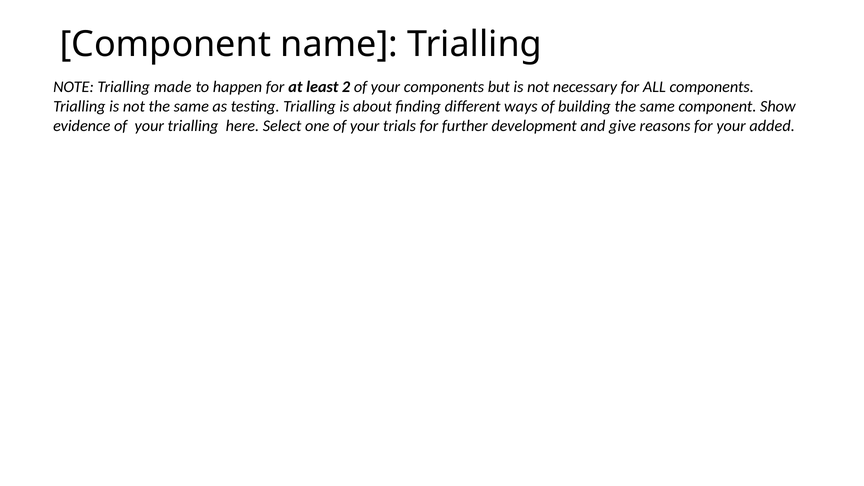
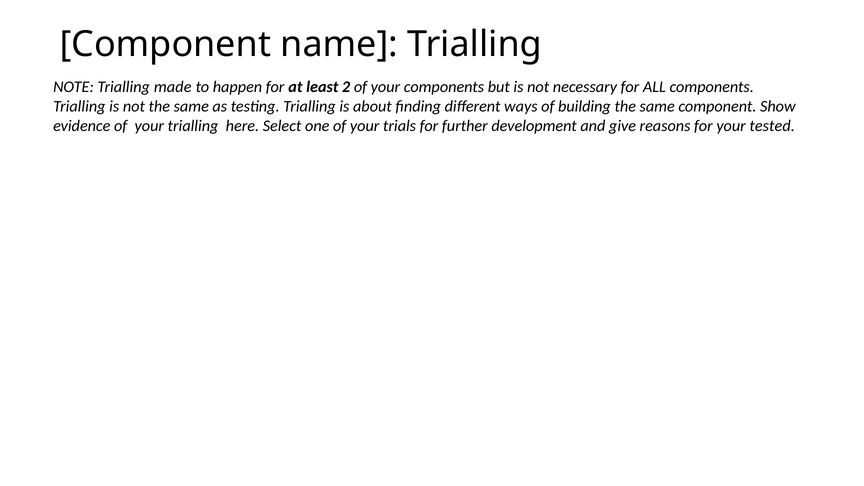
added: added -> tested (772, 126)
